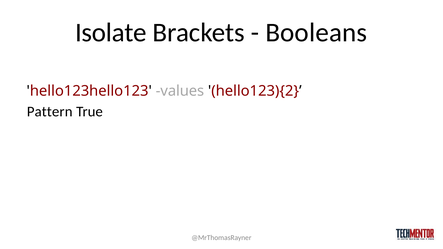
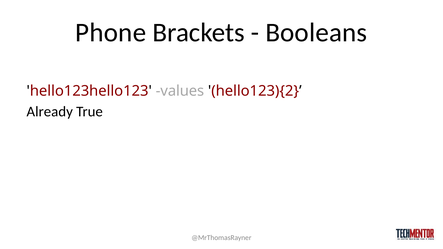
Isolate: Isolate -> Phone (111, 33)
Pattern: Pattern -> Already (50, 112)
